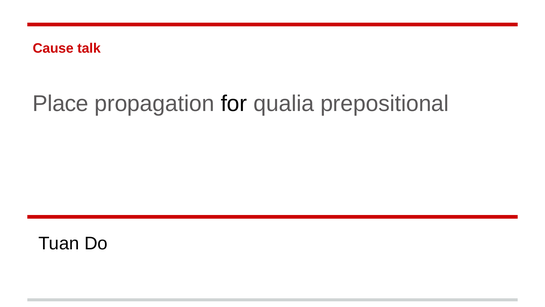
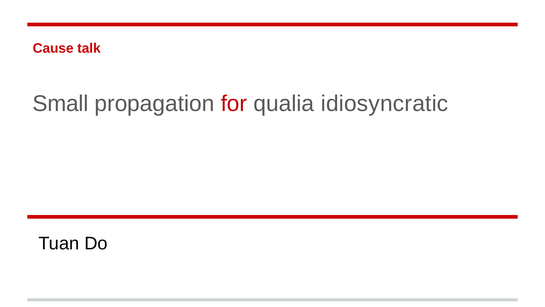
Place: Place -> Small (61, 104)
for colour: black -> red (234, 104)
prepositional: prepositional -> idiosyncratic (385, 104)
